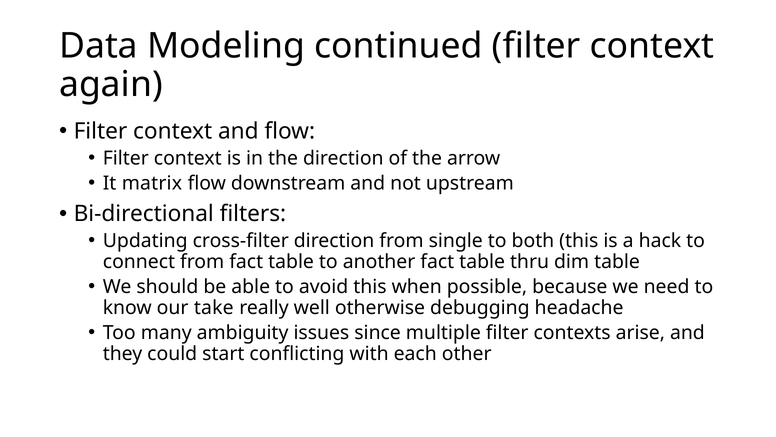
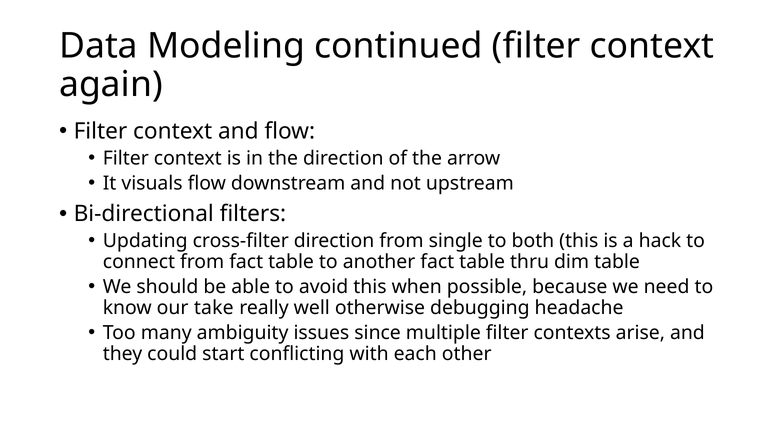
matrix: matrix -> visuals (152, 183)
